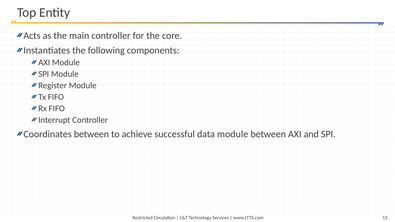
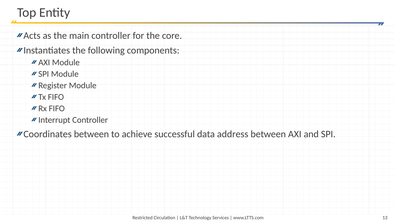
data module: module -> address (233, 134)
